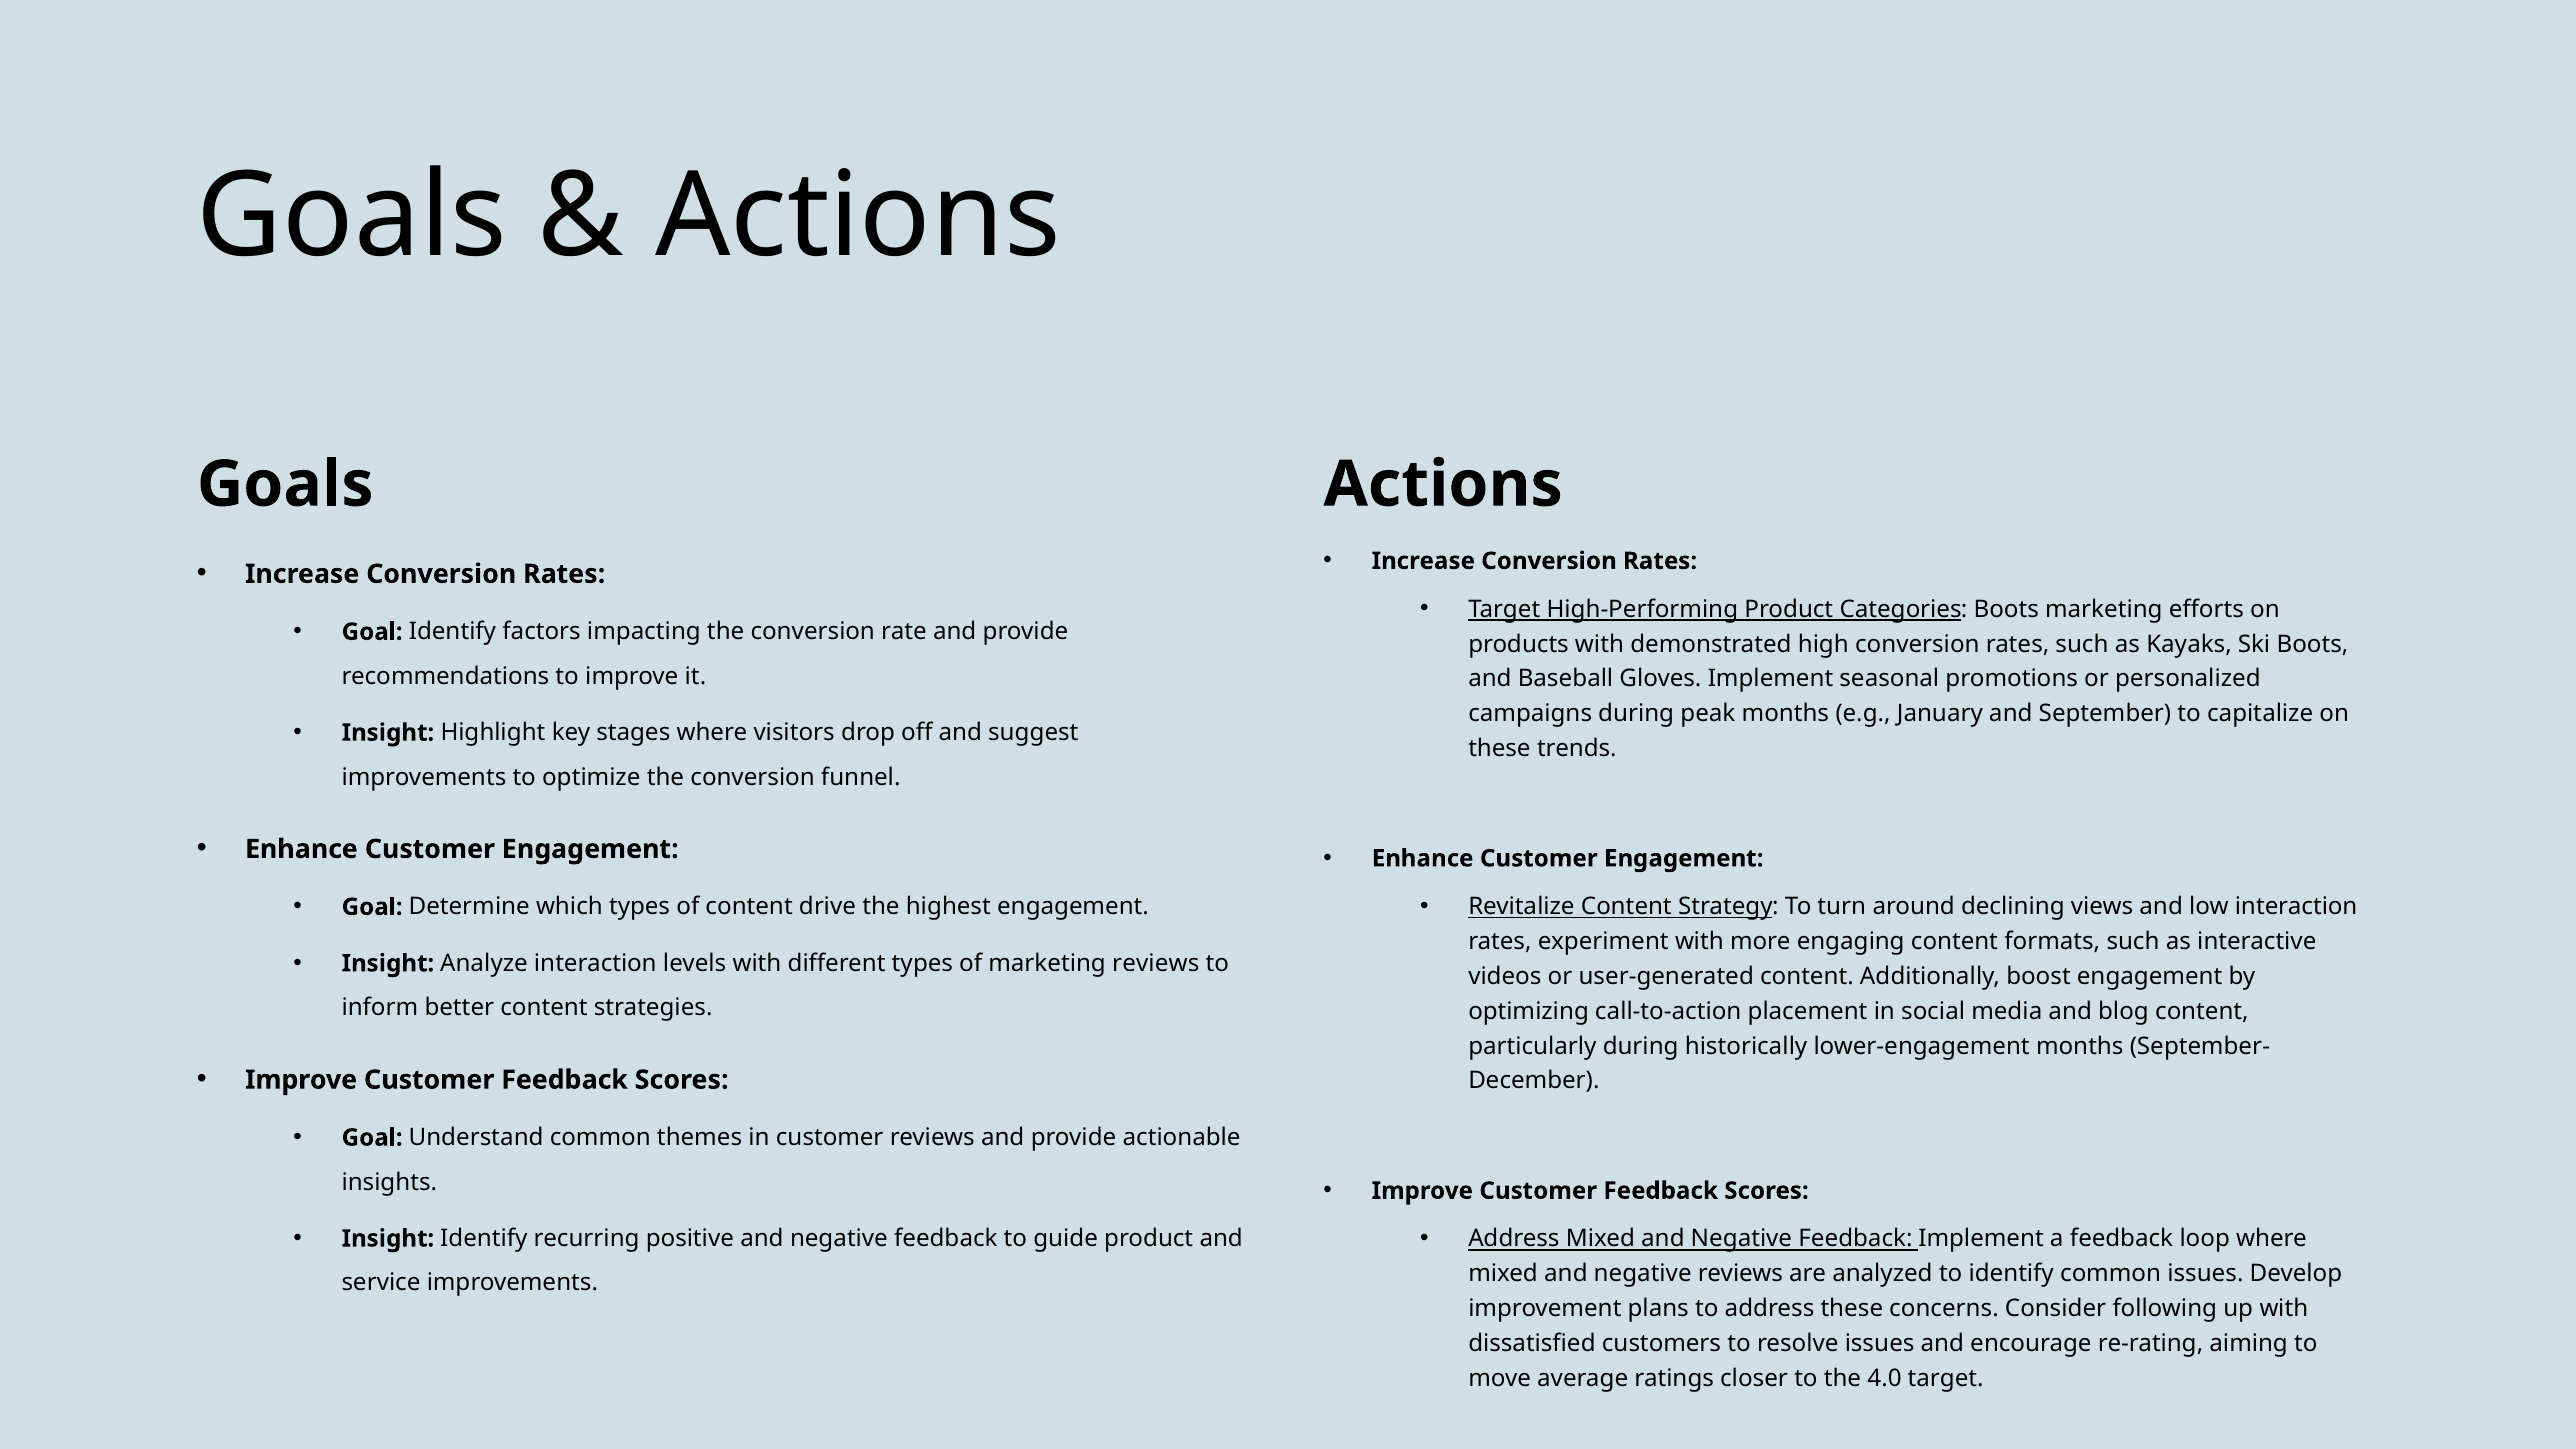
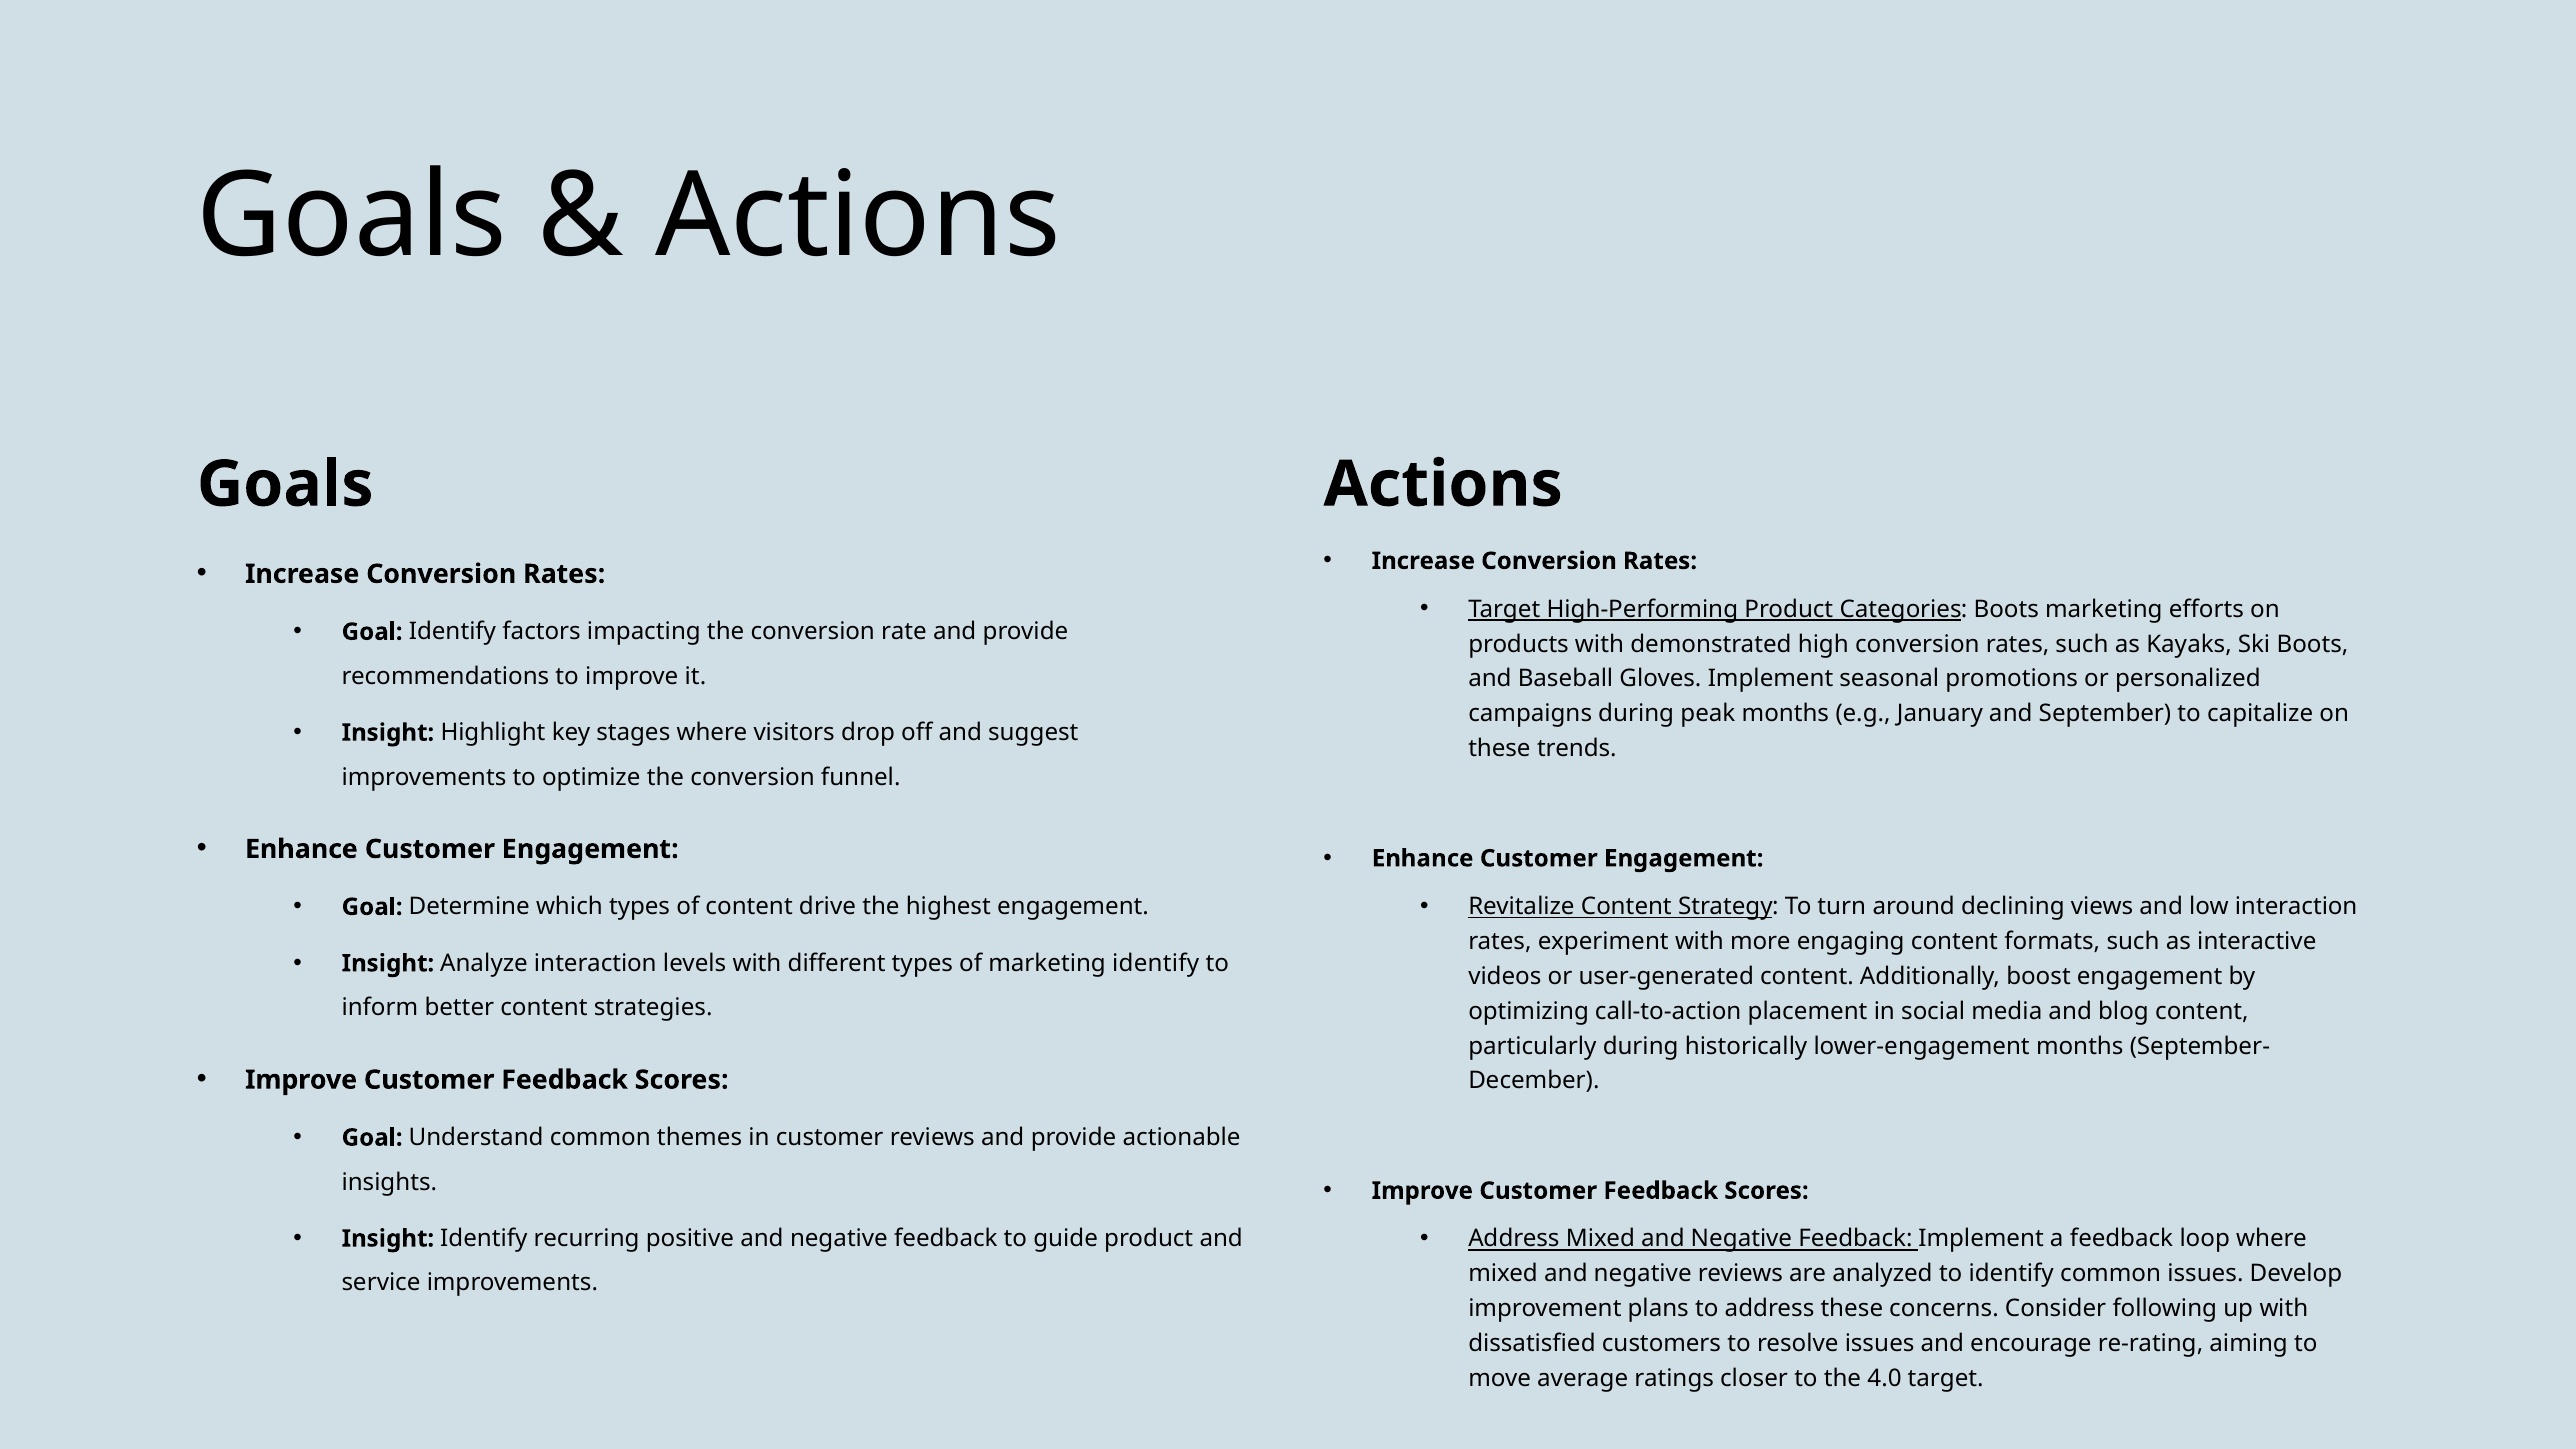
marketing reviews: reviews -> identify (1156, 963)
